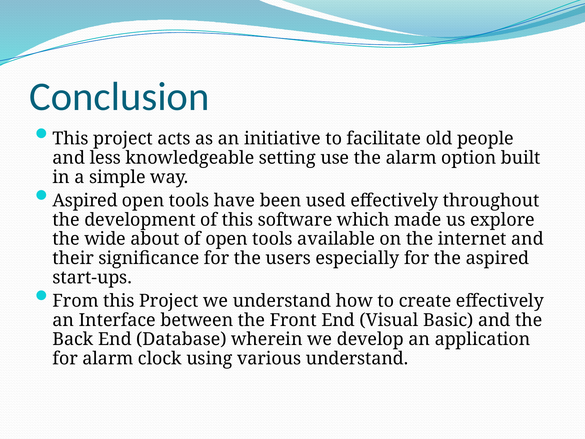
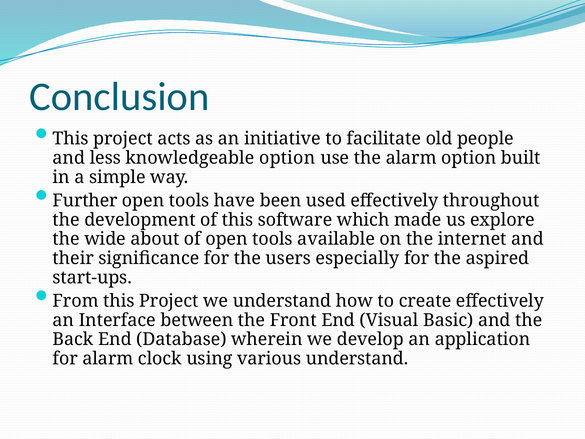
knowledgeable setting: setting -> option (287, 158)
Aspired: Aspired -> Further (85, 200)
